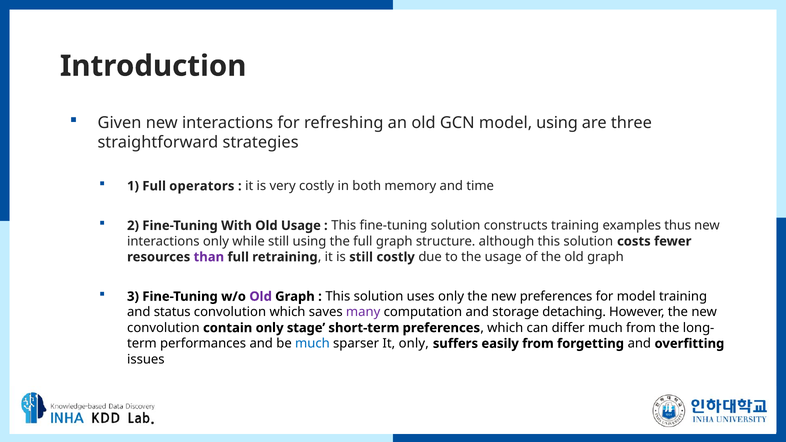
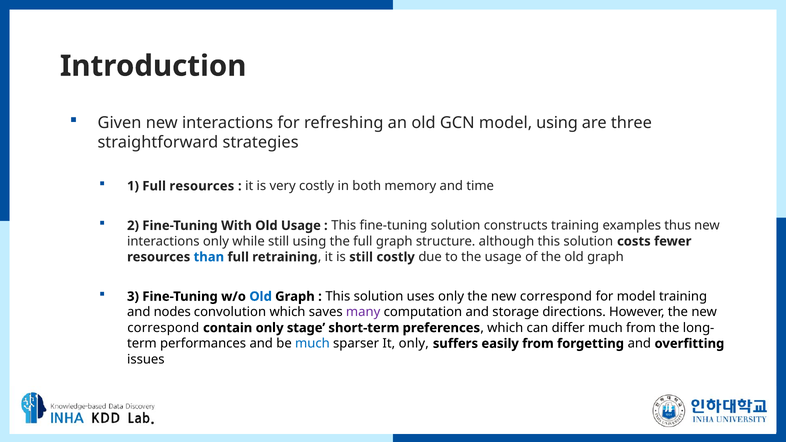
Full operators: operators -> resources (202, 186)
than colour: purple -> blue (209, 257)
Old colour: purple -> blue (261, 297)
only the new preferences: preferences -> correspond (556, 297)
status: status -> nodes (172, 312)
detaching: detaching -> directions (574, 312)
convolution: convolution -> correspond (163, 328)
